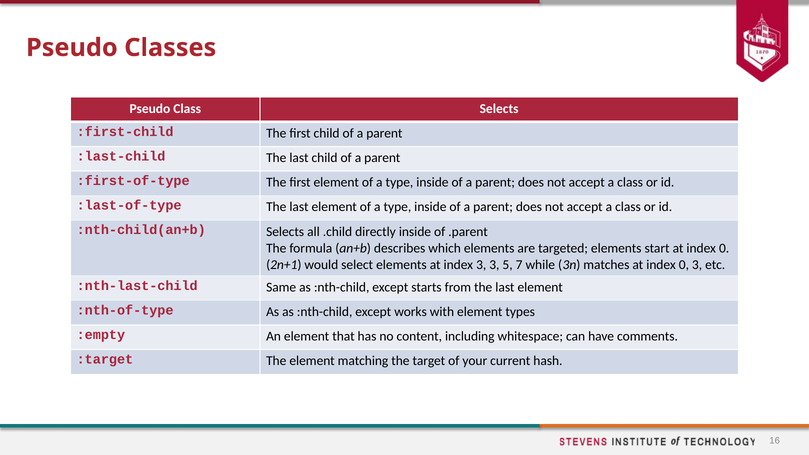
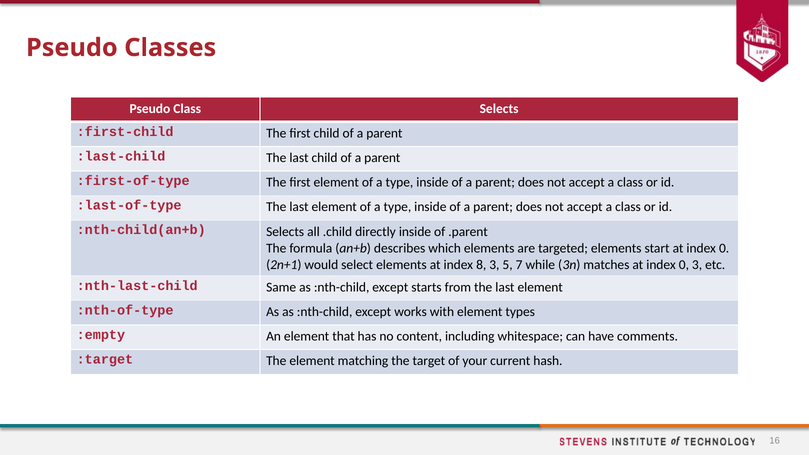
index 3: 3 -> 8 (481, 265)
